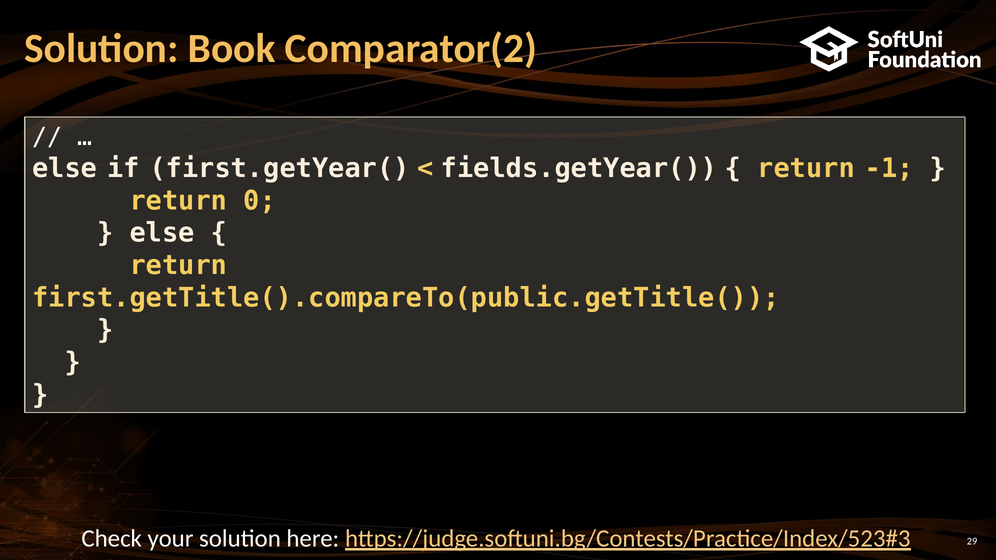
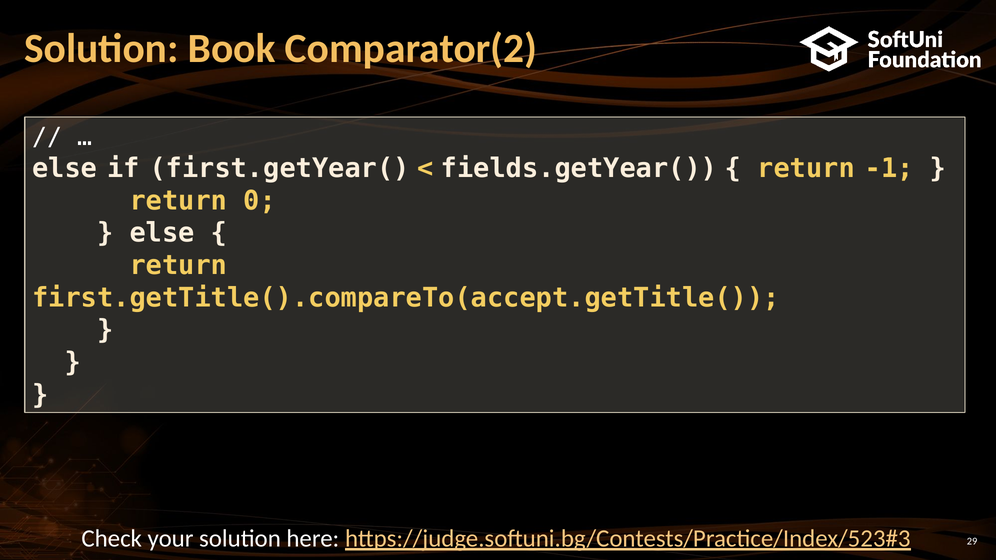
first.getTitle().compareTo(public.getTitle(: first.getTitle().compareTo(public.getTitle( -> first.getTitle().compareTo(accept.getTitle( (406, 298)
